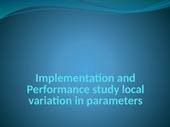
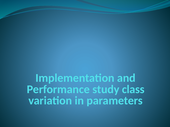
local: local -> class (133, 90)
